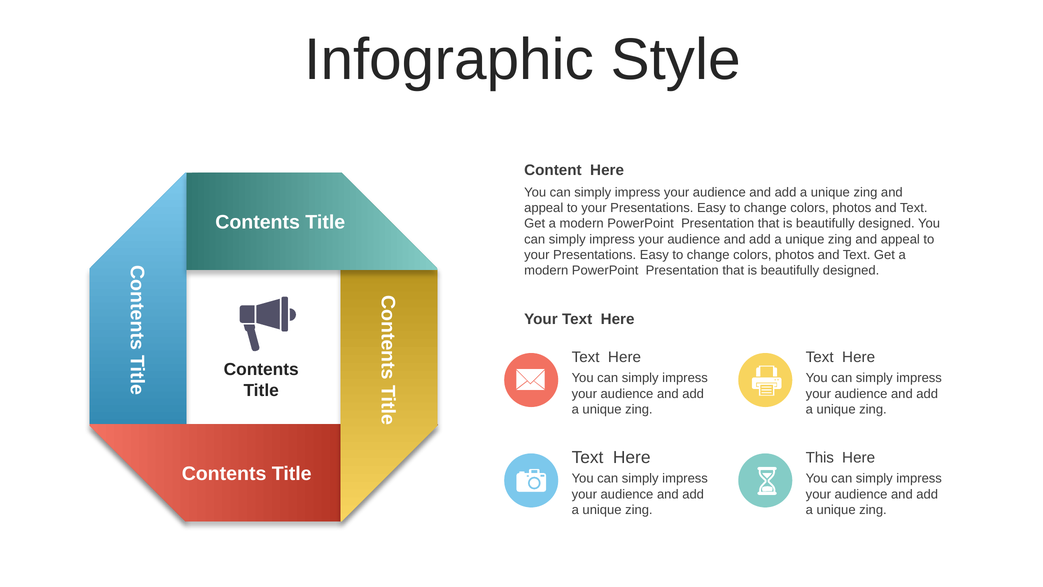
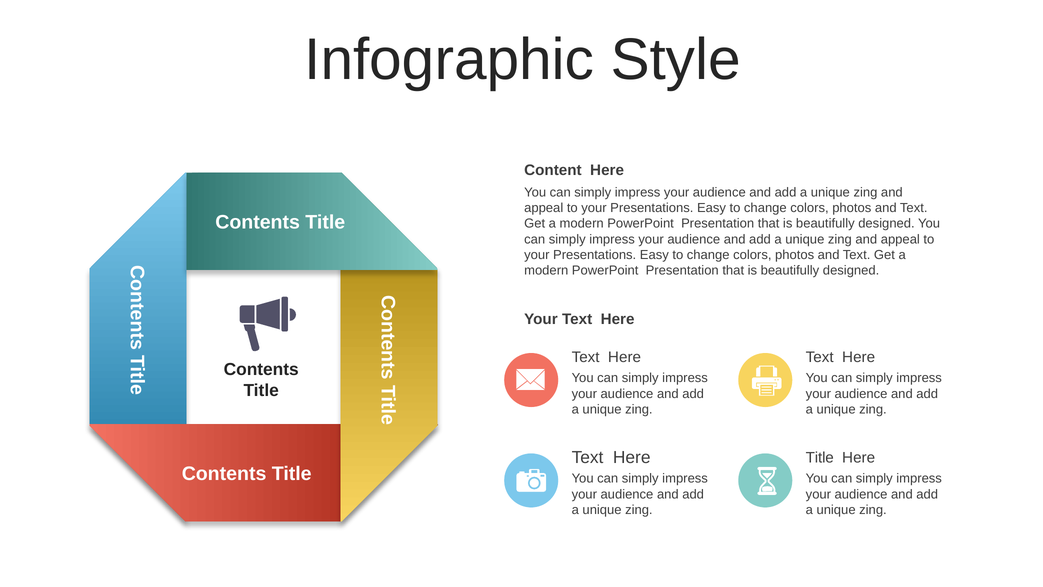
This: This -> Title (820, 457)
